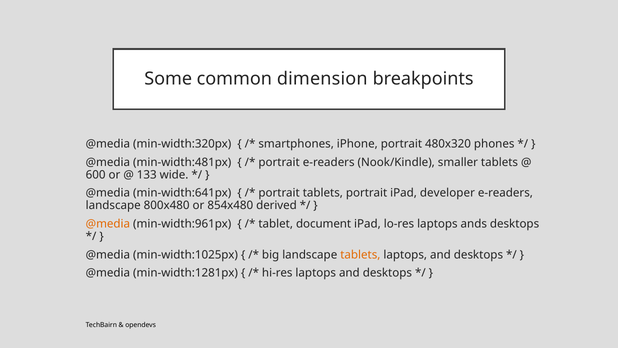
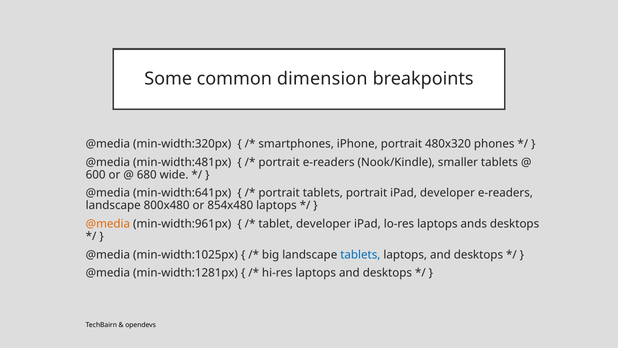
133: 133 -> 680 (147, 175)
854x480 derived: derived -> laptops (276, 205)
tablet document: document -> developer (324, 224)
tablets colour: orange -> blue (360, 255)
